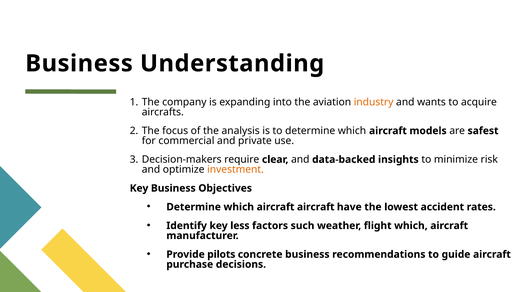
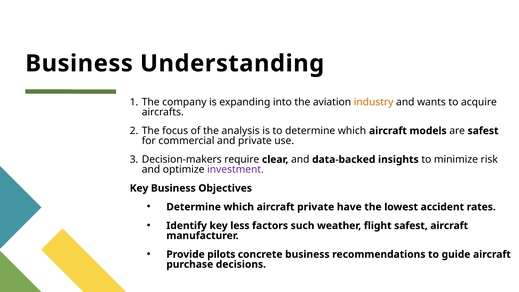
investment colour: orange -> purple (236, 169)
aircraft aircraft: aircraft -> private (316, 207)
flight which: which -> safest (411, 226)
